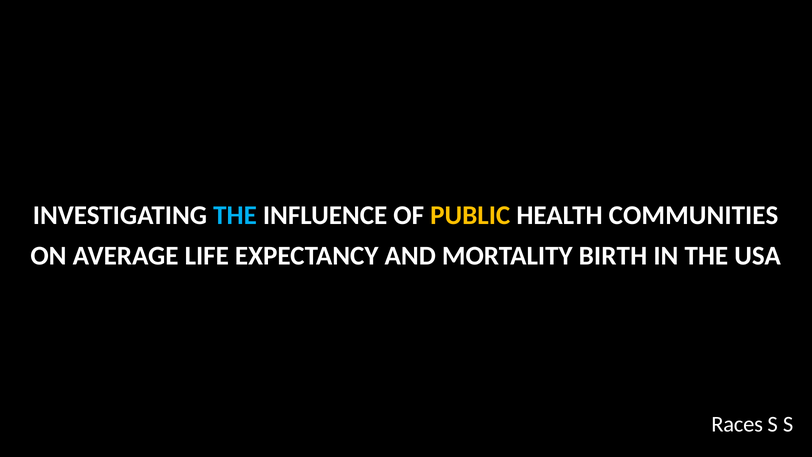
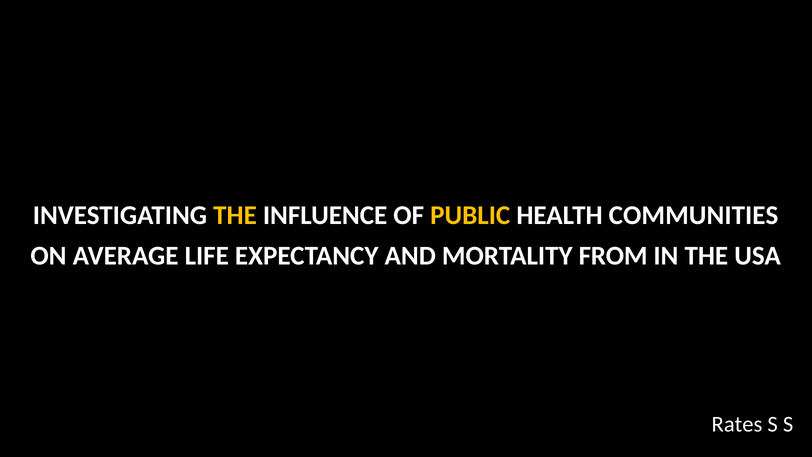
THE colour: light blue -> yellow (235, 215)
BIRTH: BIRTH -> FROM (613, 256)
Races: Races -> Rates (737, 424)
